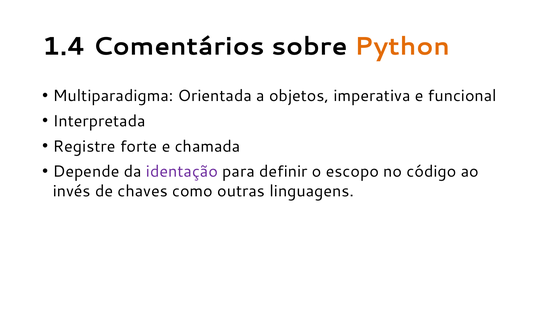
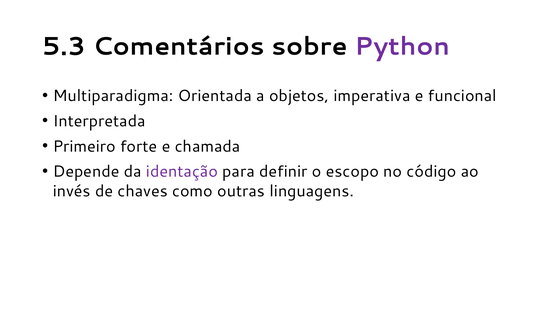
1.4: 1.4 -> 5.3 (64, 47)
Python colour: orange -> purple (402, 47)
Registre: Registre -> Primeiro (84, 146)
